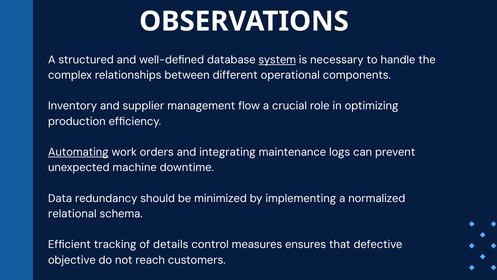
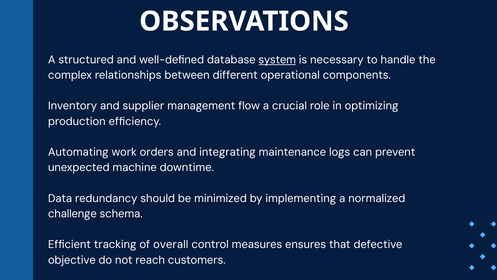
Automating underline: present -> none (78, 152)
relational: relational -> challenge (72, 213)
details: details -> overall (171, 244)
